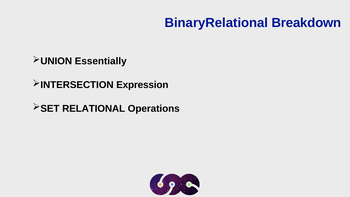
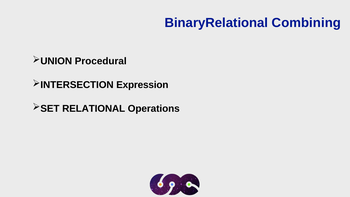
Breakdown: Breakdown -> Combining (306, 23)
Essentially: Essentially -> Procedural (101, 61)
